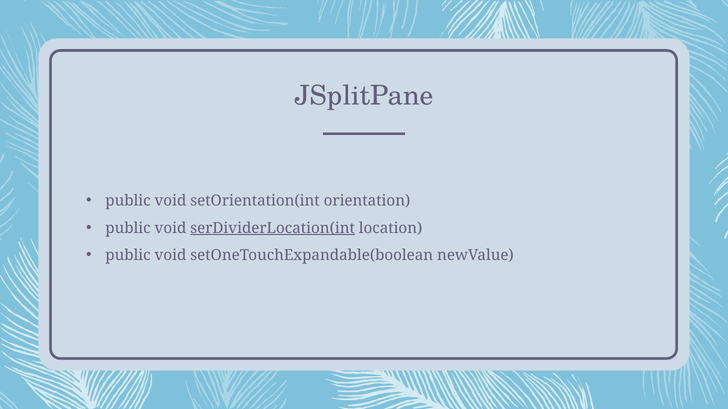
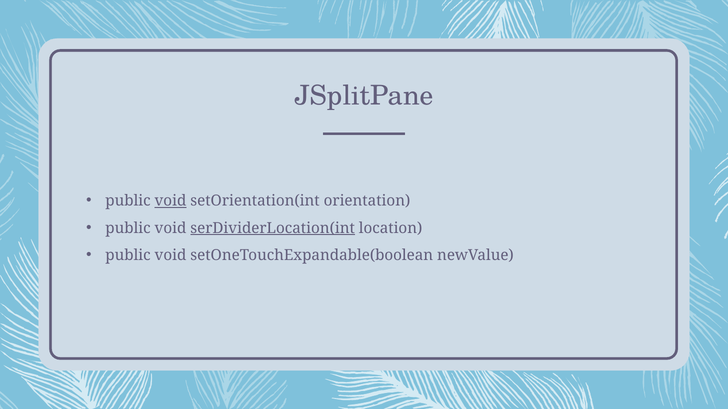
void underline: none -> present (170, 201)
